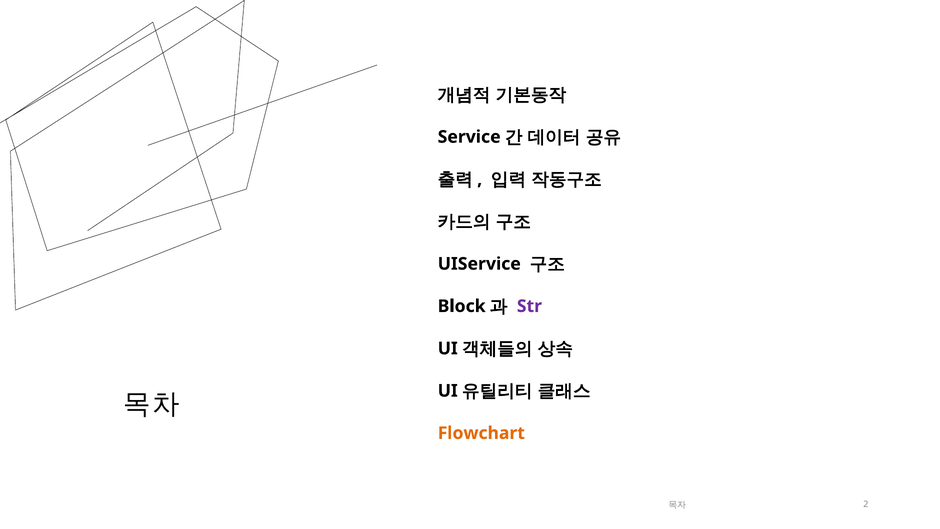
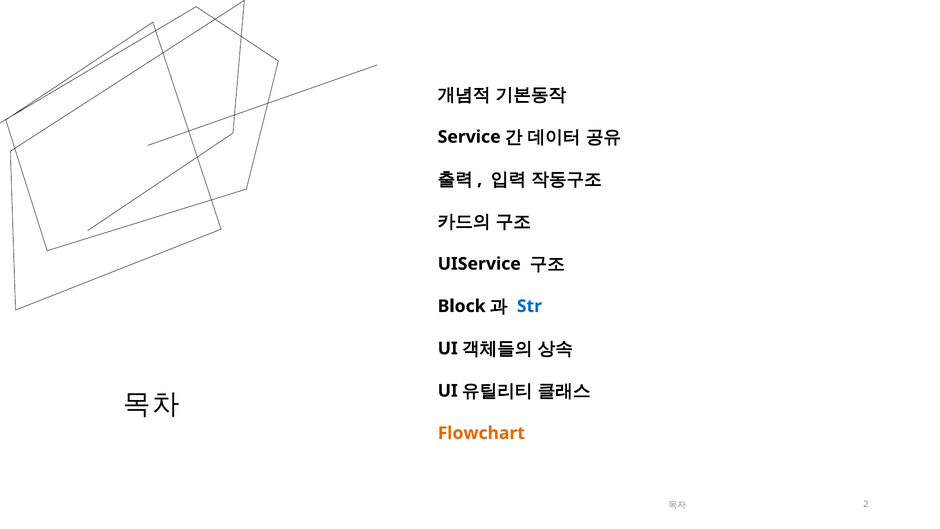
Str colour: purple -> blue (529, 306)
